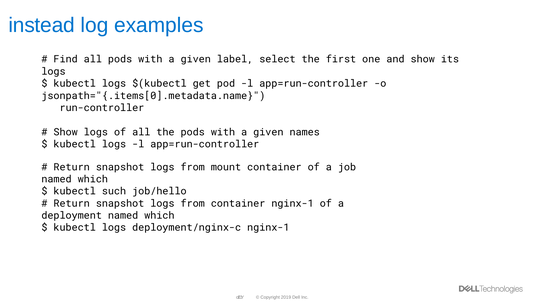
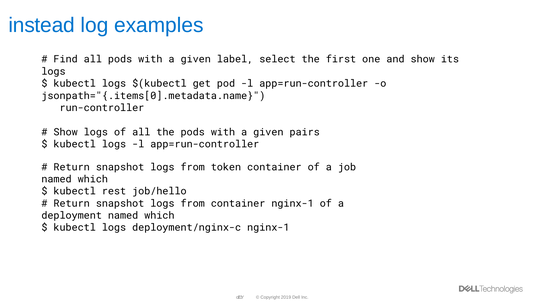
names: names -> pairs (305, 132)
mount: mount -> token (226, 167)
such: such -> rest (114, 191)
